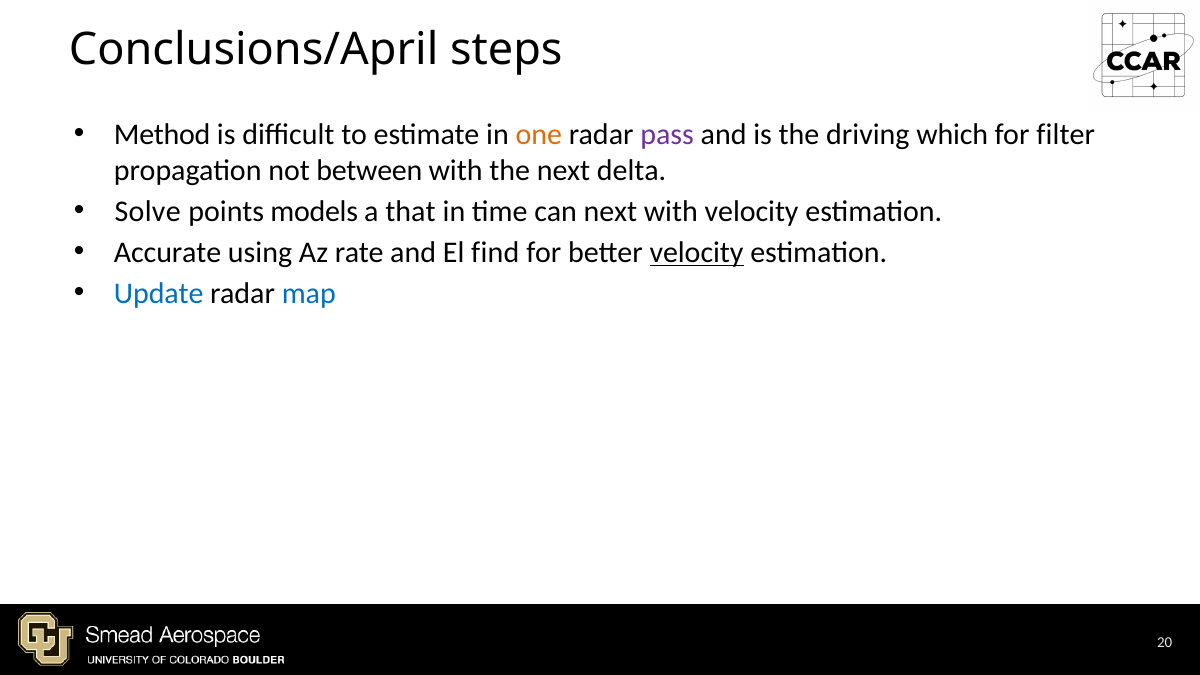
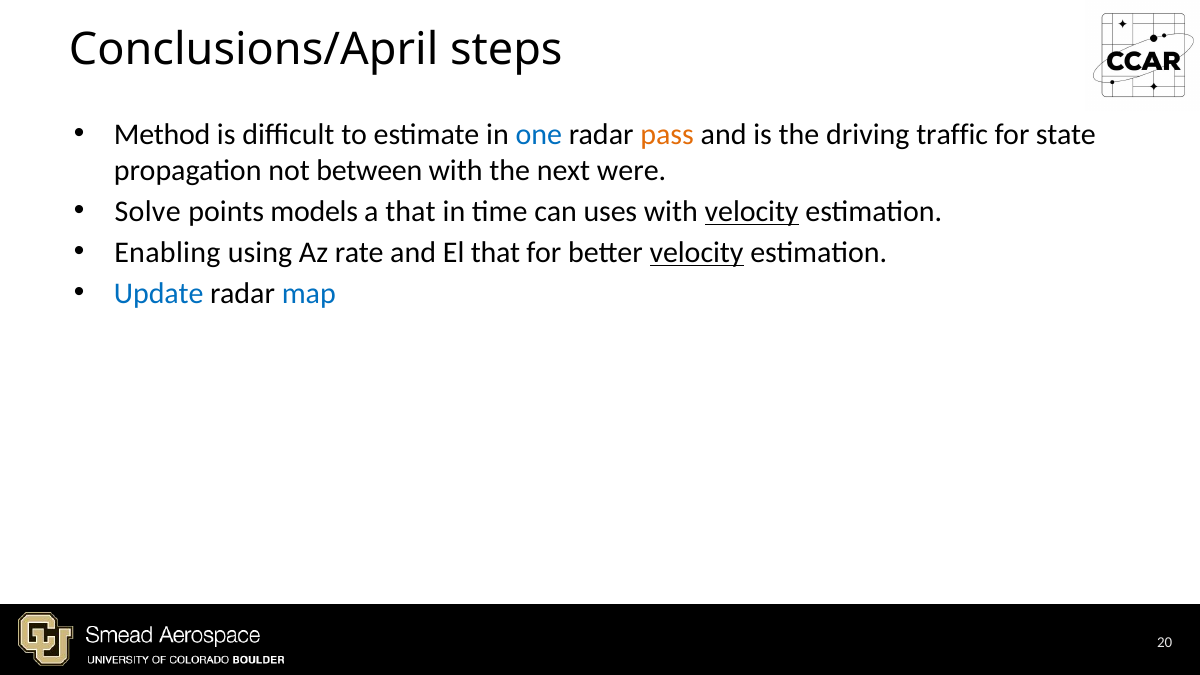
one colour: orange -> blue (539, 135)
pass colour: purple -> orange (667, 135)
which: which -> traffic (952, 135)
filter: filter -> state (1066, 135)
delta: delta -> were (632, 171)
can next: next -> uses (610, 212)
velocity underline: none -> present (752, 212)
Accurate: Accurate -> Enabling (167, 253)
El find: find -> that (496, 253)
